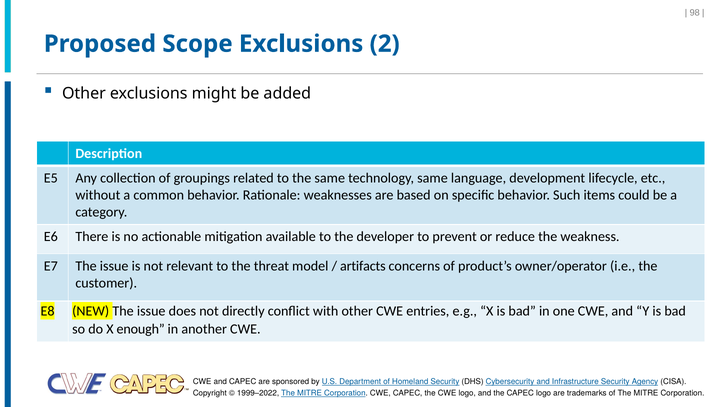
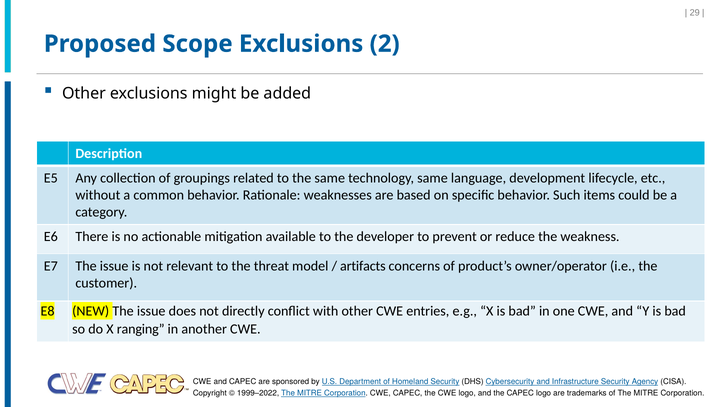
98: 98 -> 29 (695, 13)
enough: enough -> ranging (141, 329)
